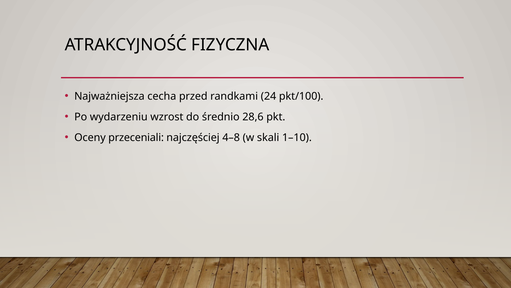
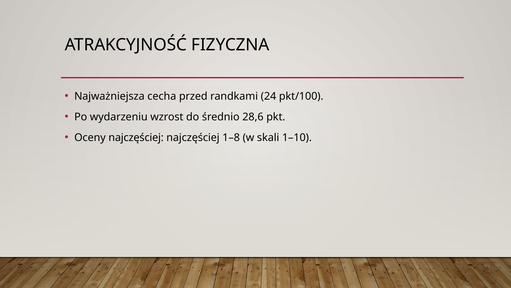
Oceny przeceniali: przeceniali -> najczęściej (136, 137)
4–8: 4–8 -> 1–8 (231, 137)
